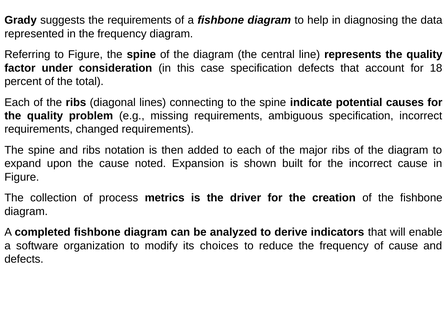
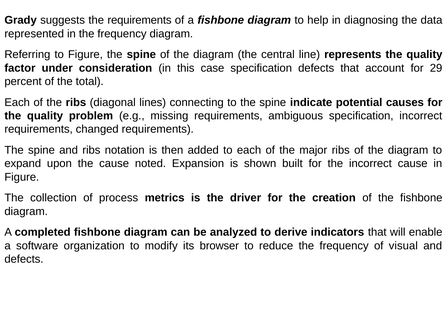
18: 18 -> 29 (436, 68)
choices: choices -> browser (219, 245)
of cause: cause -> visual (403, 245)
